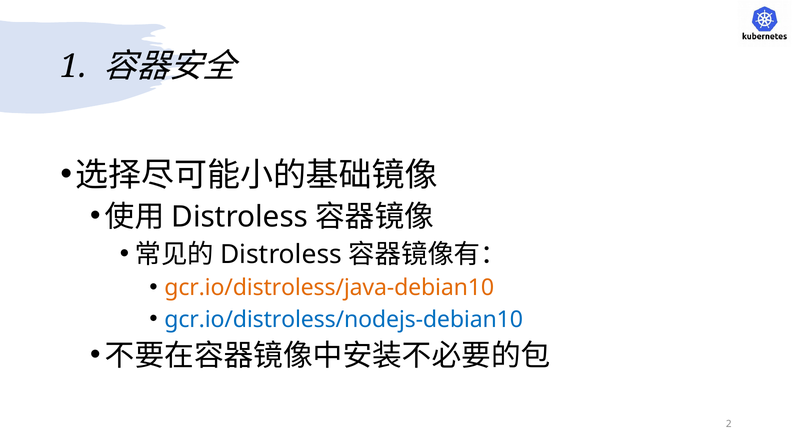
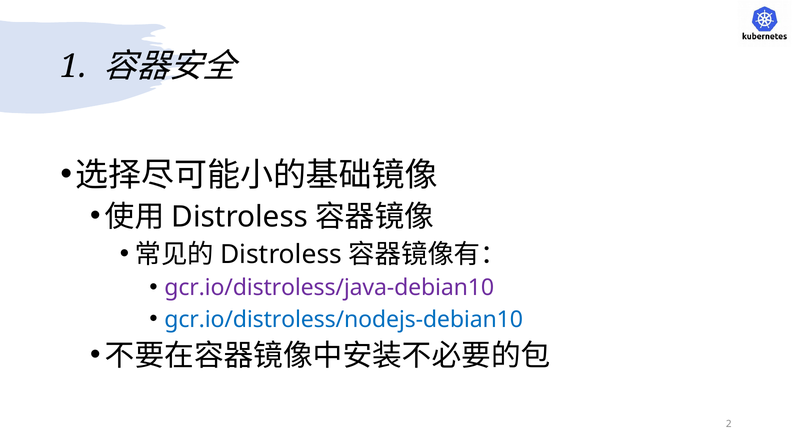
gcr.io/distroless/java-debian10 colour: orange -> purple (329, 288)
